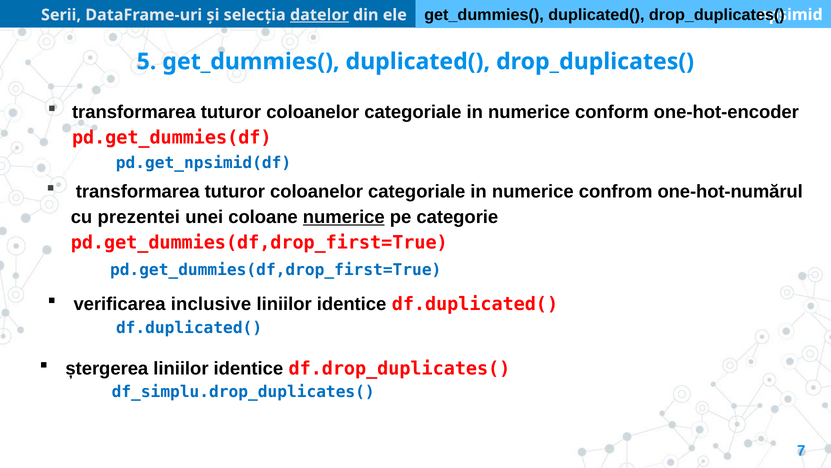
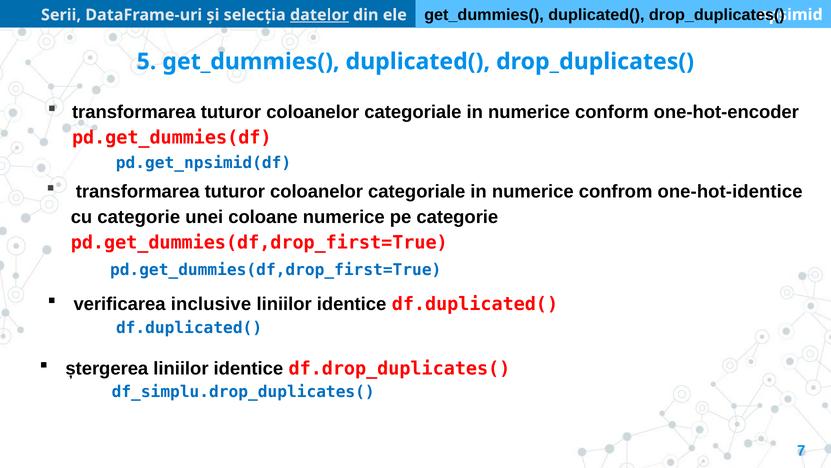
one-hot-numărul: one-hot-numărul -> one-hot-identice (730, 191)
cu prezentei: prezentei -> categorie (139, 217)
numerice underline: present -> none (344, 217)
